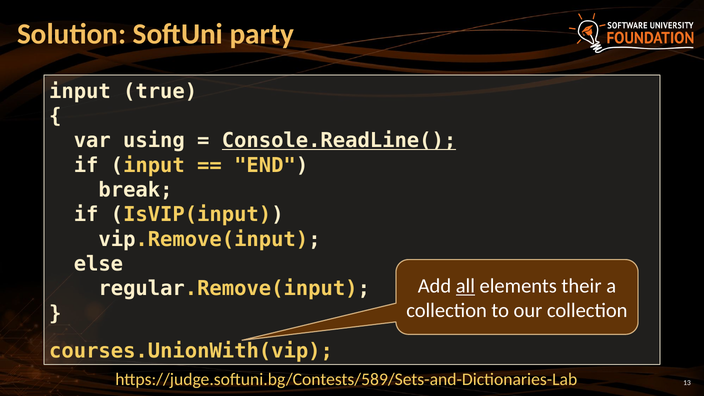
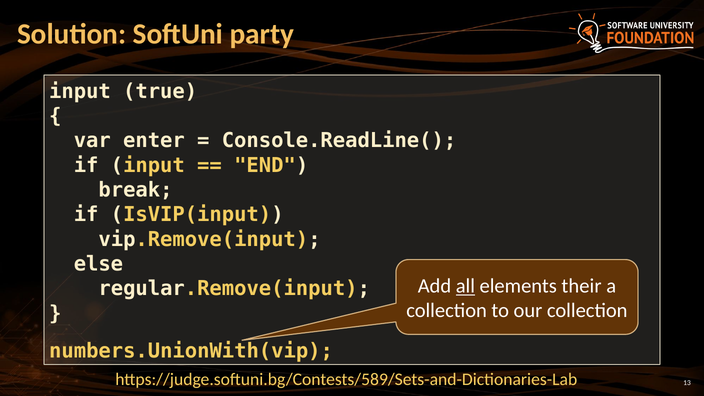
using: using -> enter (154, 141)
Console.ReadLine( underline: present -> none (339, 141)
courses.UnionWith(vip: courses.UnionWith(vip -> numbers.UnionWith(vip (191, 351)
